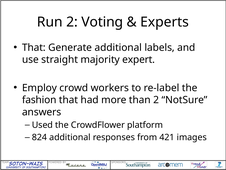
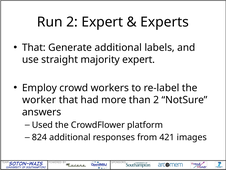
2 Voting: Voting -> Expert (102, 22)
fashion: fashion -> worker (39, 100)
